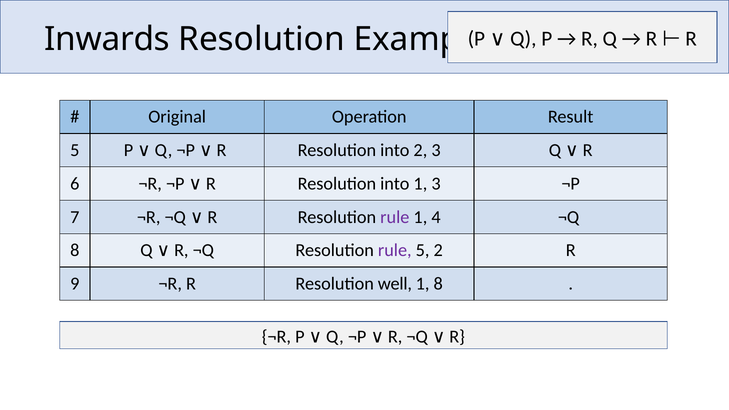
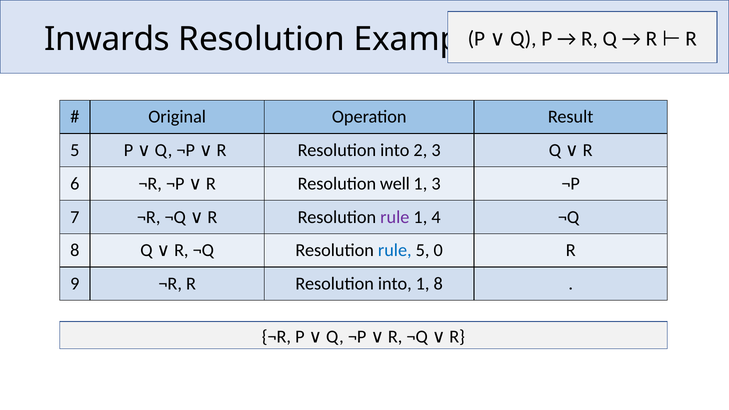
into: into -> well (395, 184)
rule colour: purple -> blue (395, 250)
5 2: 2 -> 0 (438, 250)
R Resolution well: well -> into (395, 284)
